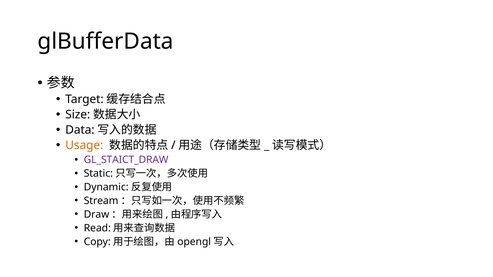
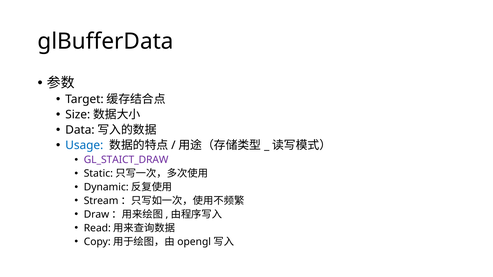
Usage colour: orange -> blue (84, 145)
